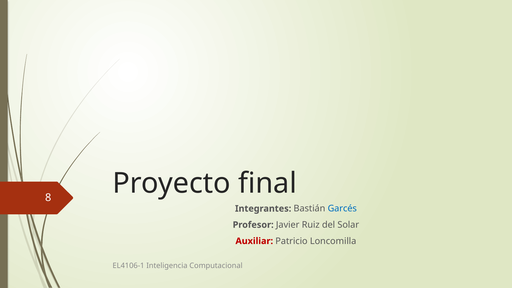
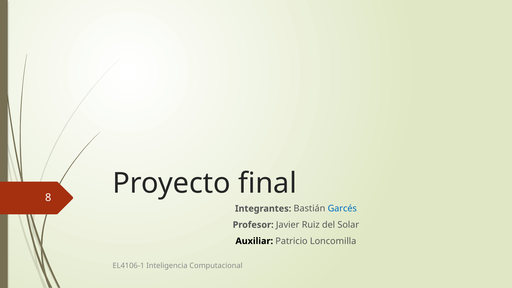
Auxiliar colour: red -> black (254, 241)
